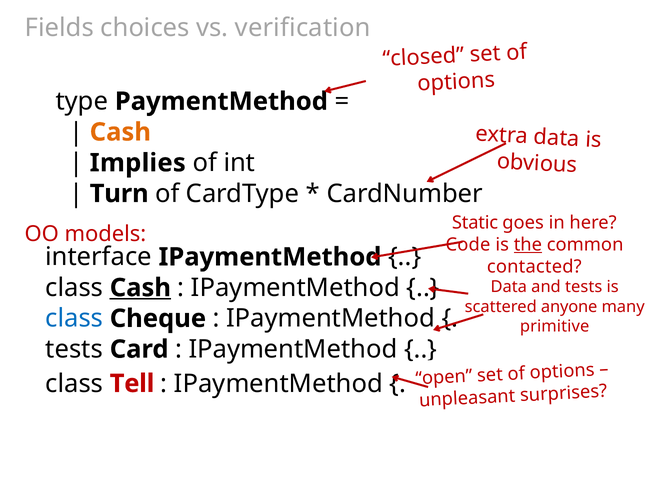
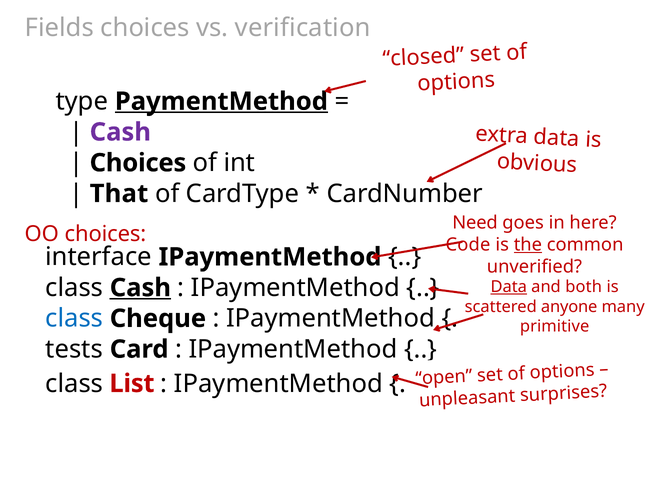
PaymentMethod underline: none -> present (221, 101)
Cash colour: orange -> purple (120, 132)
Implies: Implies -> Choices (138, 163)
Turn: Turn -> That (119, 194)
Static: Static -> Need (475, 223)
OO models: models -> choices (105, 234)
contacted: contacted -> unverified (534, 267)
Data underline: none -> present (509, 287)
and tests: tests -> both (584, 287)
Tell: Tell -> List (132, 384)
